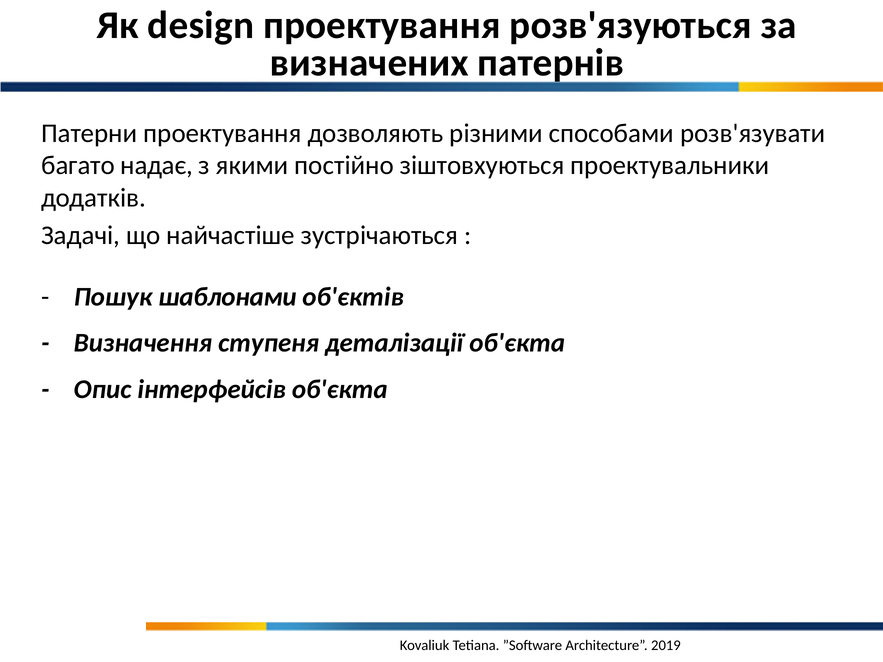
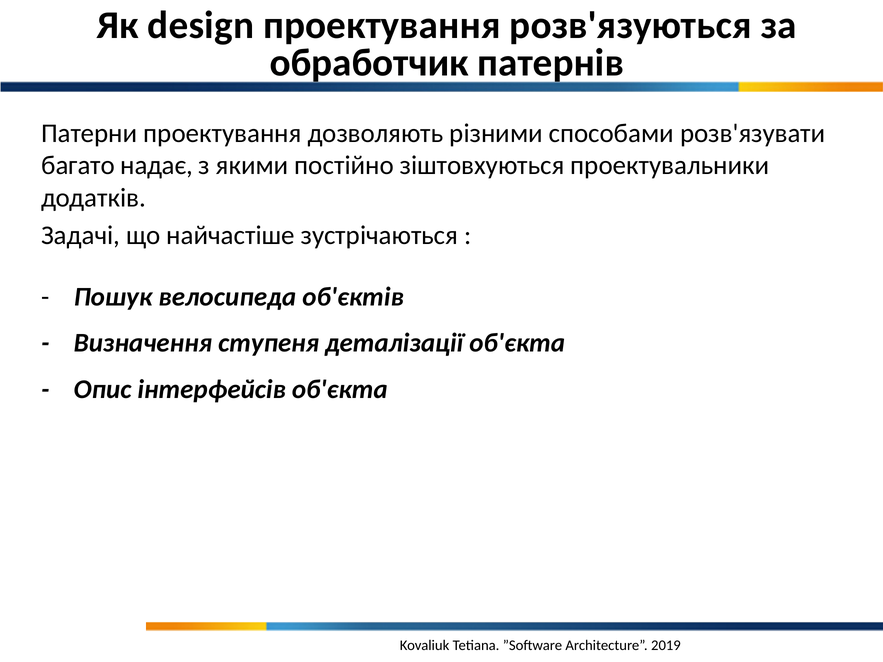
визначених: визначених -> обработчик (369, 63)
шаблонами: шаблонами -> велосипеда (227, 297)
